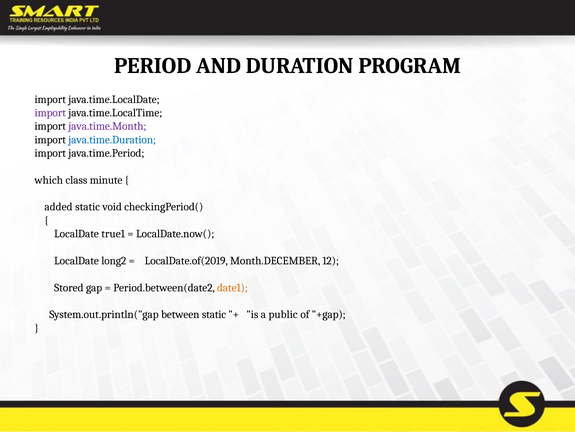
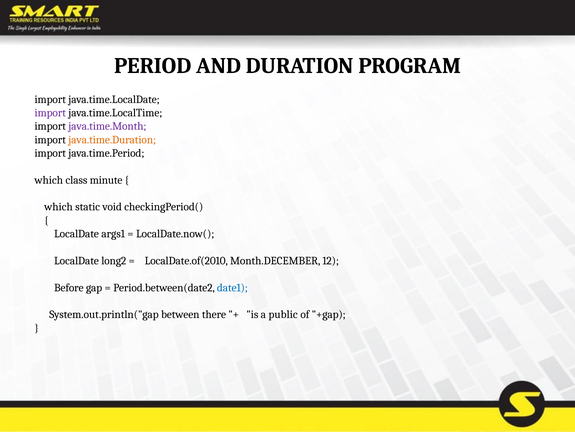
java.time.Duration colour: blue -> orange (112, 139)
added: added -> which (59, 207)
true1: true1 -> args1 (113, 233)
LocalDate.of(2019: LocalDate.of(2019 -> LocalDate.of(2010 (186, 260)
Stored: Stored -> Before (69, 287)
date1 colour: orange -> blue (232, 287)
between static: static -> there (214, 314)
